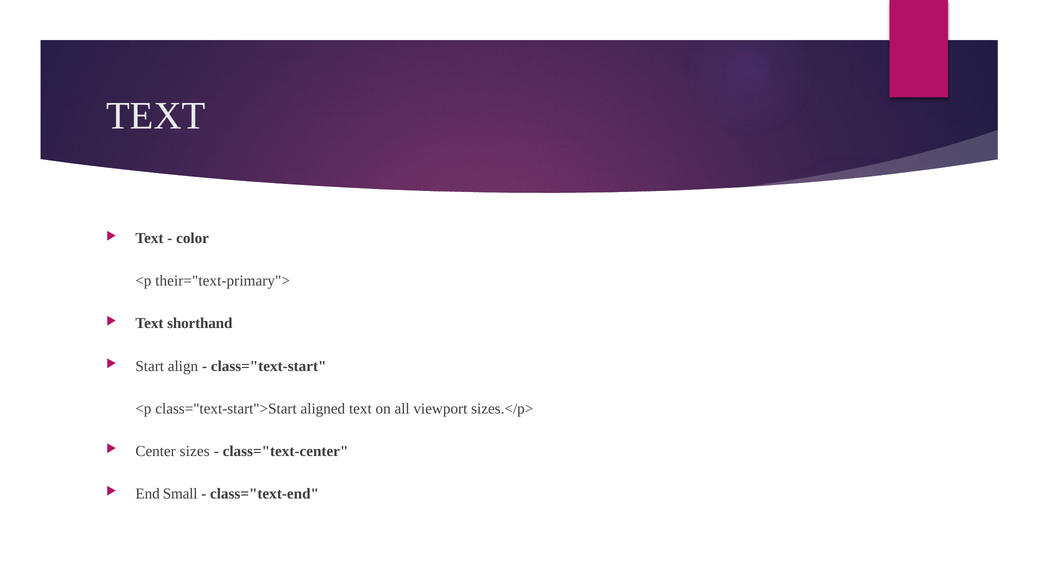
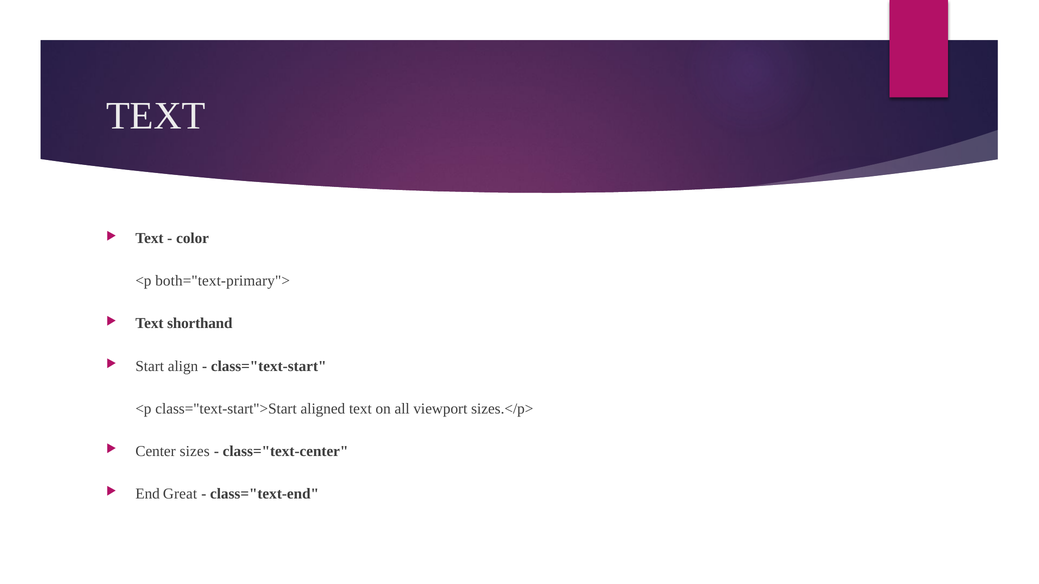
their="text-primary">: their="text-primary"> -> both="text-primary"> (223, 281)
Small: Small -> Great (180, 494)
